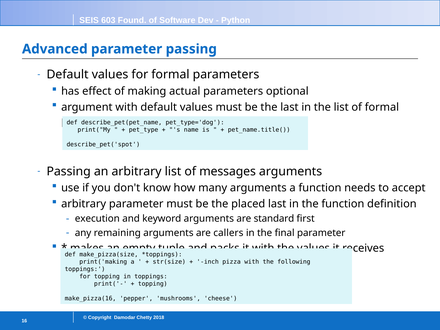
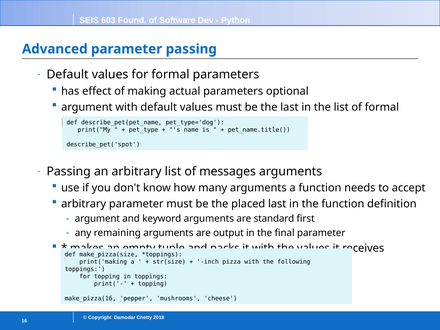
execution: execution -> argument (97, 219)
callers: callers -> output (228, 233)
